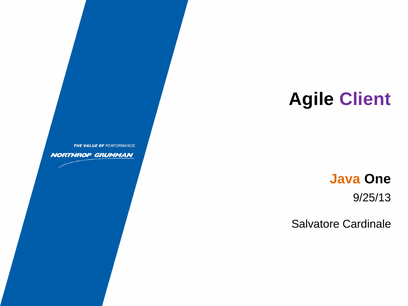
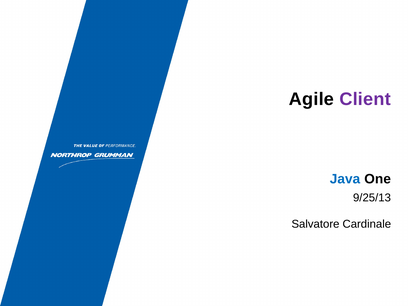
Java colour: orange -> blue (345, 179)
